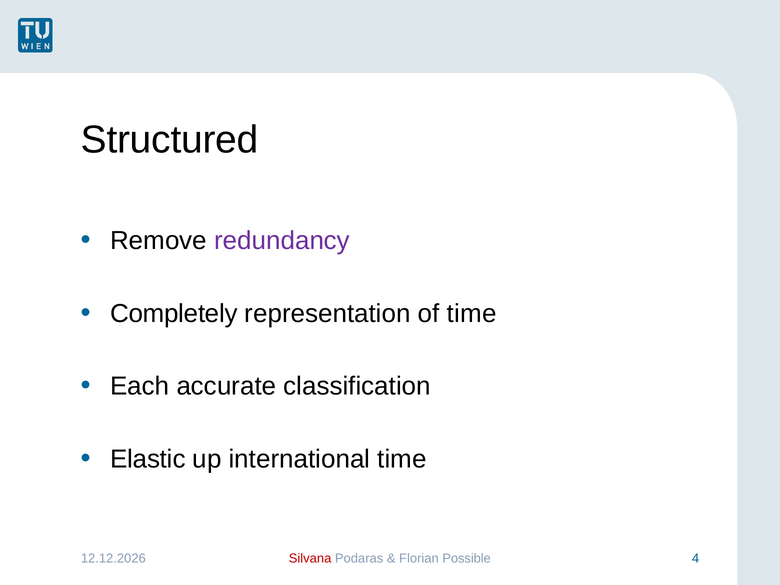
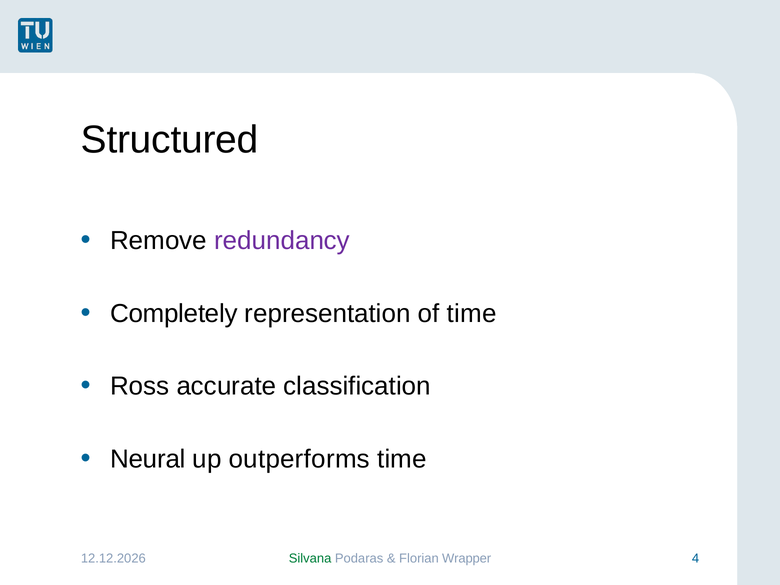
Each: Each -> Ross (140, 386)
Elastic: Elastic -> Neural (148, 459)
international: international -> outperforms (299, 459)
Silvana colour: red -> green (310, 559)
Possible: Possible -> Wrapper (467, 559)
